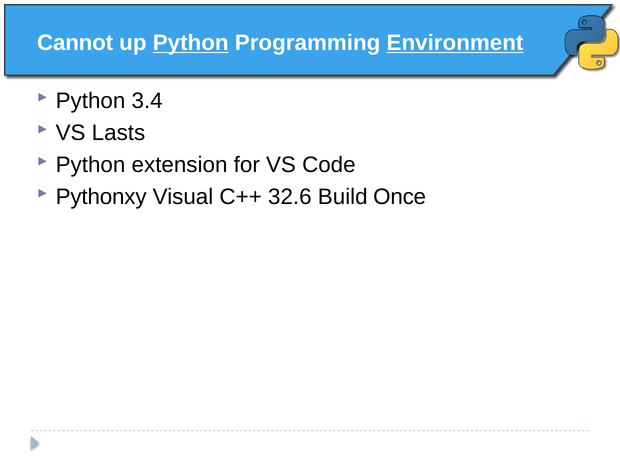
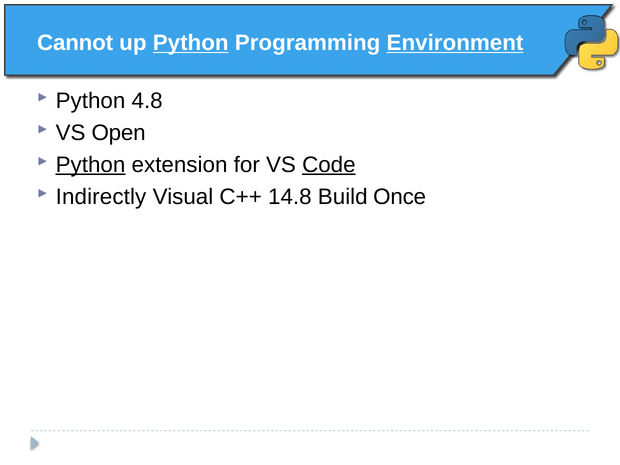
3.4: 3.4 -> 4.8 (147, 101)
Lasts: Lasts -> Open (119, 133)
Python underline: none -> present (91, 165)
Code underline: none -> present (329, 165)
Pythonxy: Pythonxy -> Indirectly (101, 197)
32.6: 32.6 -> 14.8 (290, 197)
